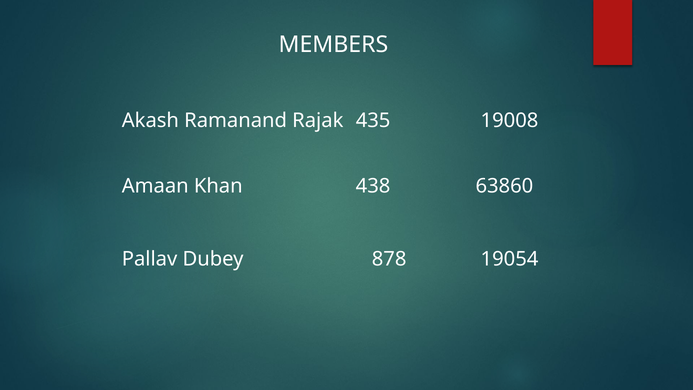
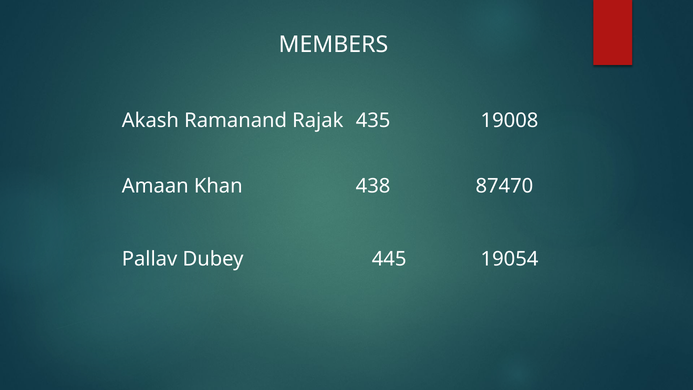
63860: 63860 -> 87470 (504, 186)
878: 878 -> 445 (389, 259)
